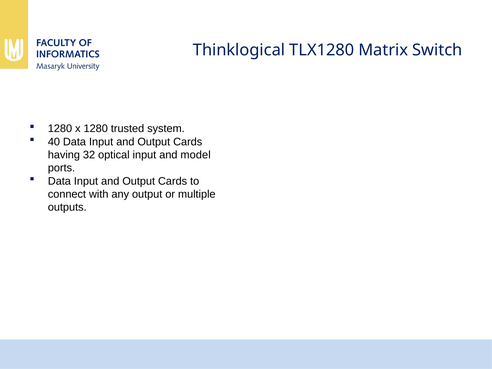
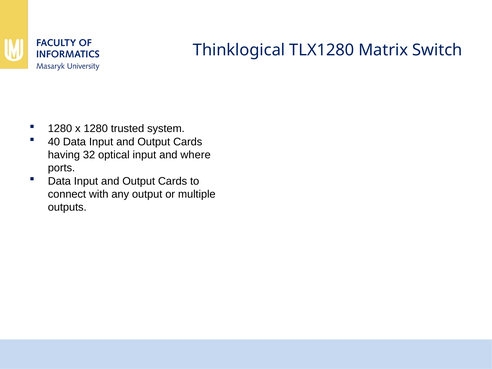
model: model -> where (196, 155)
